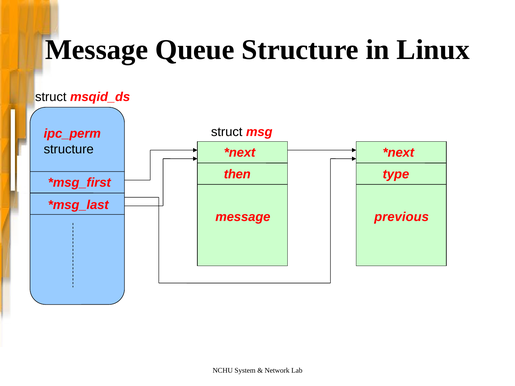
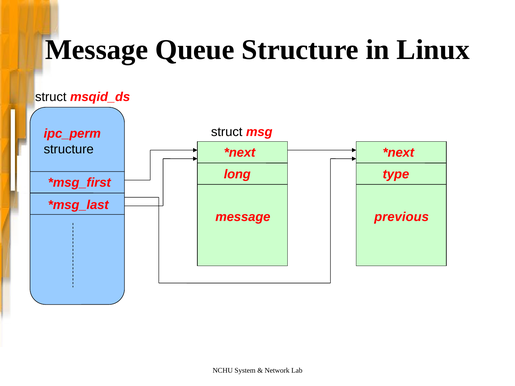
then: then -> long (237, 174)
